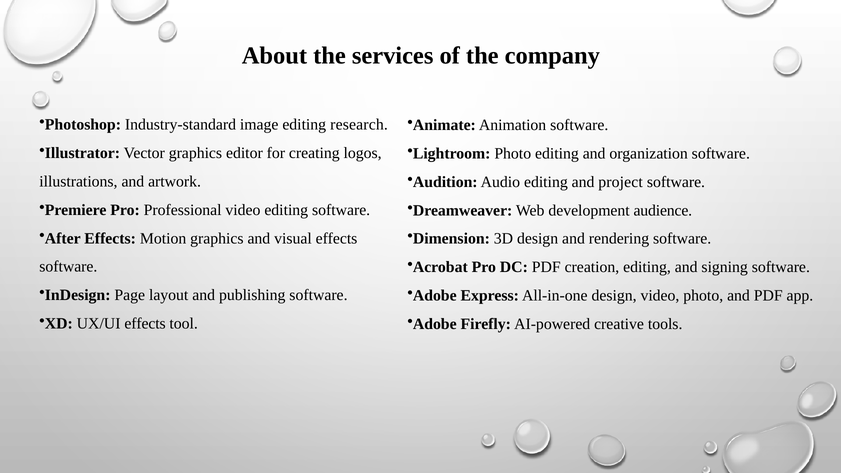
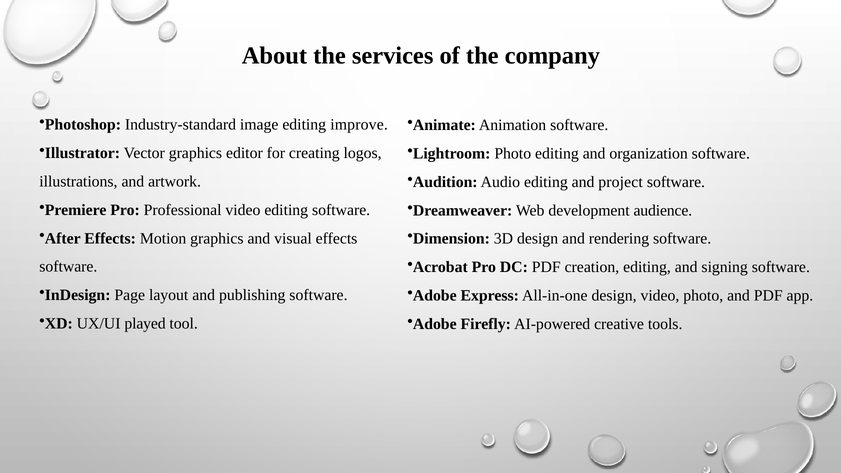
research: research -> improve (359, 125)
UX/UI effects: effects -> played (145, 323)
